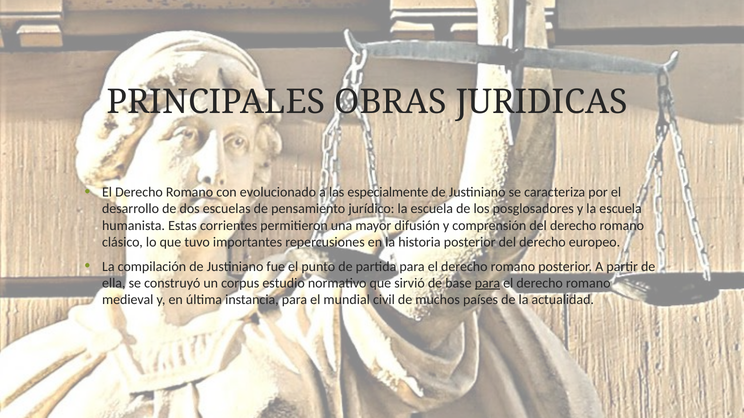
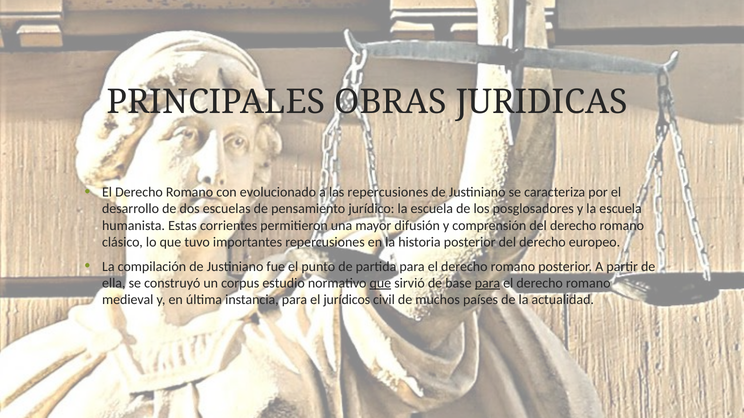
las especialmente: especialmente -> repercusiones (388, 192)
que underline: none -> present (380, 284)
mundial: mundial -> jurídicos (347, 300)
